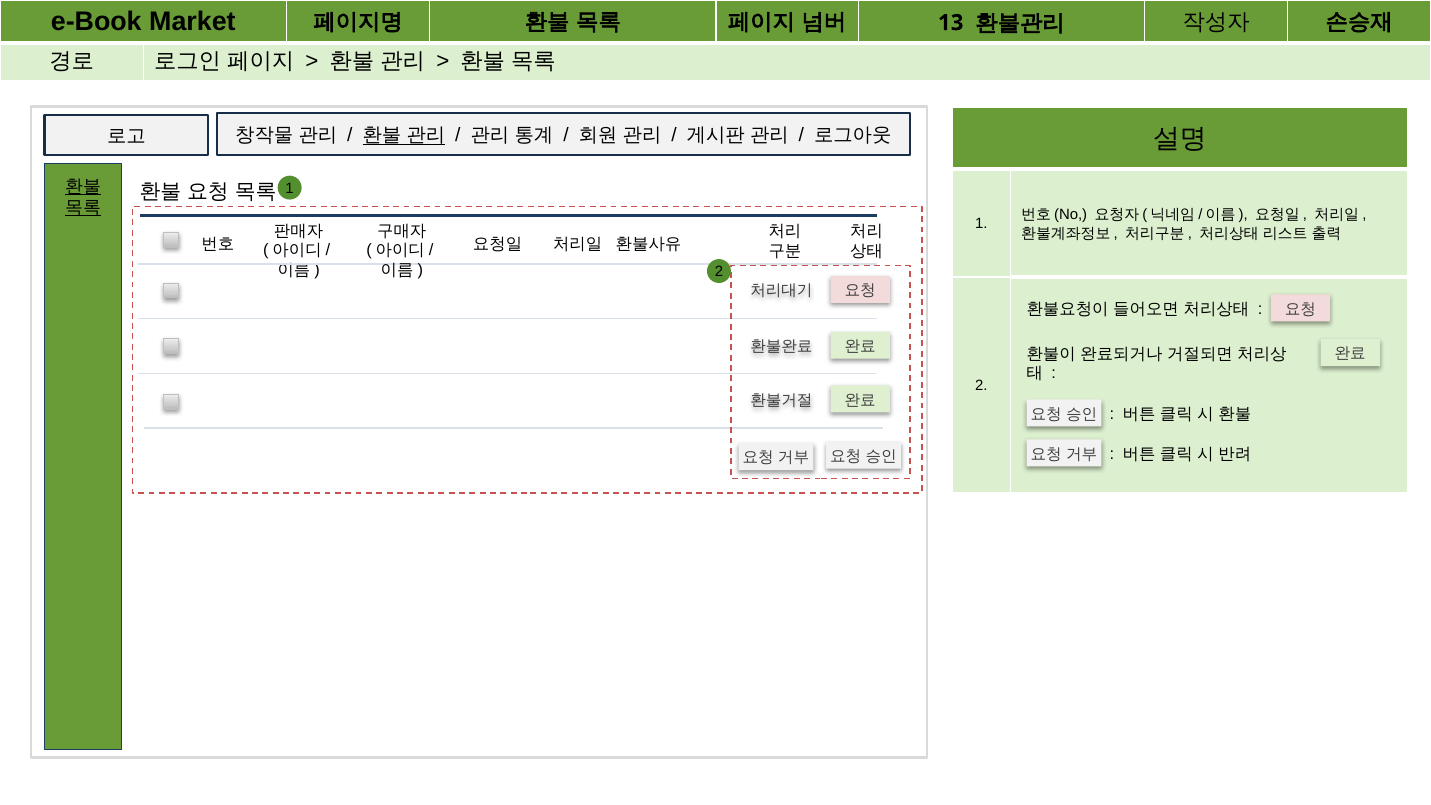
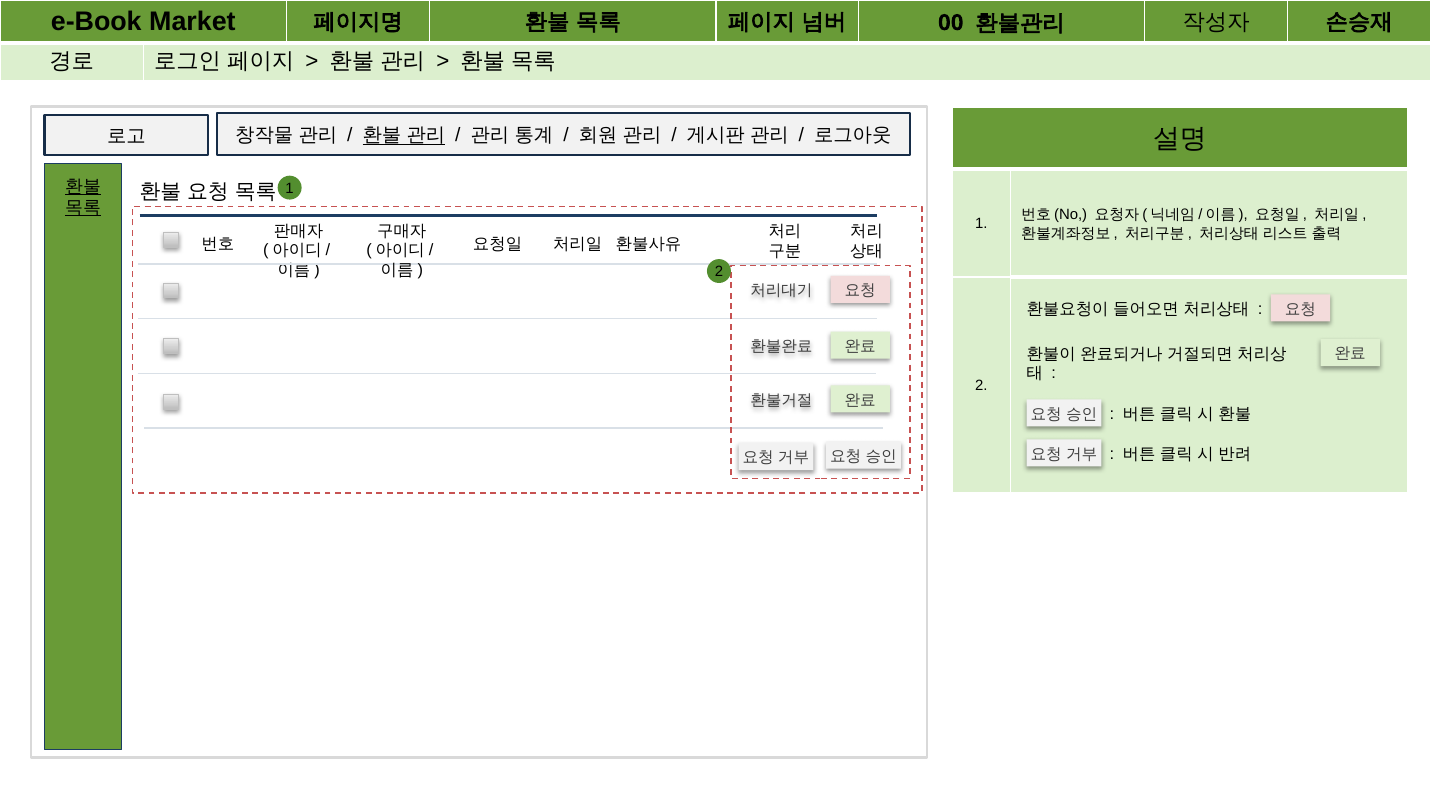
13: 13 -> 00 (951, 23)
